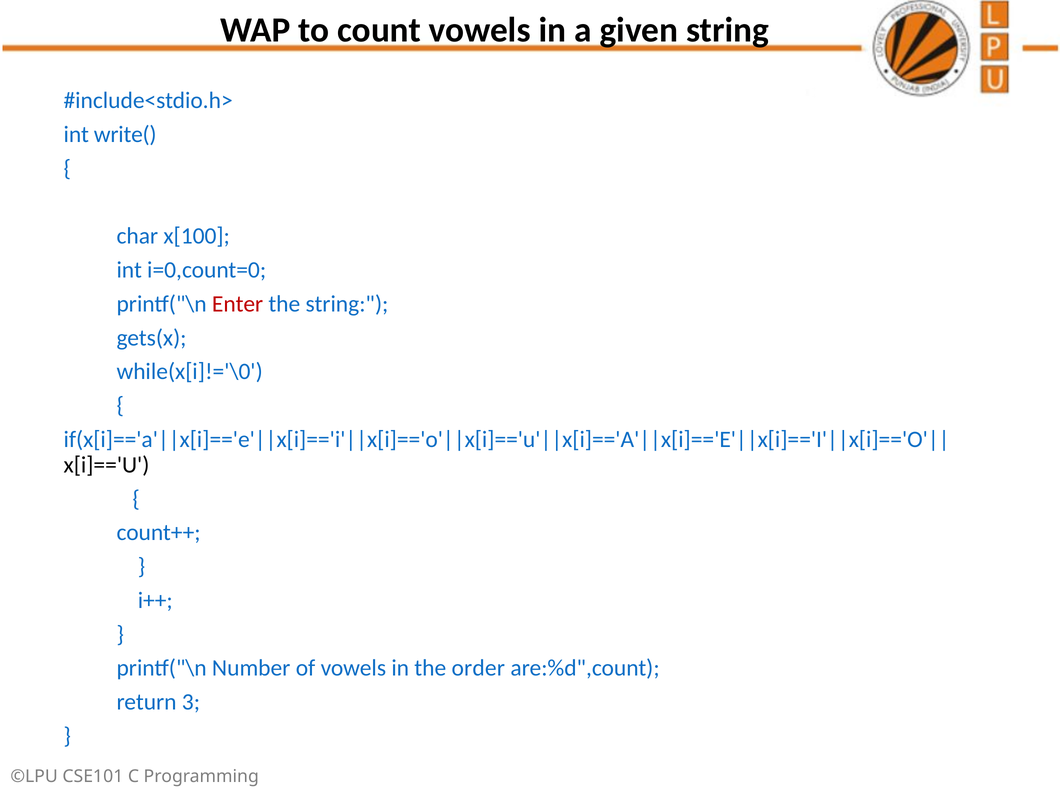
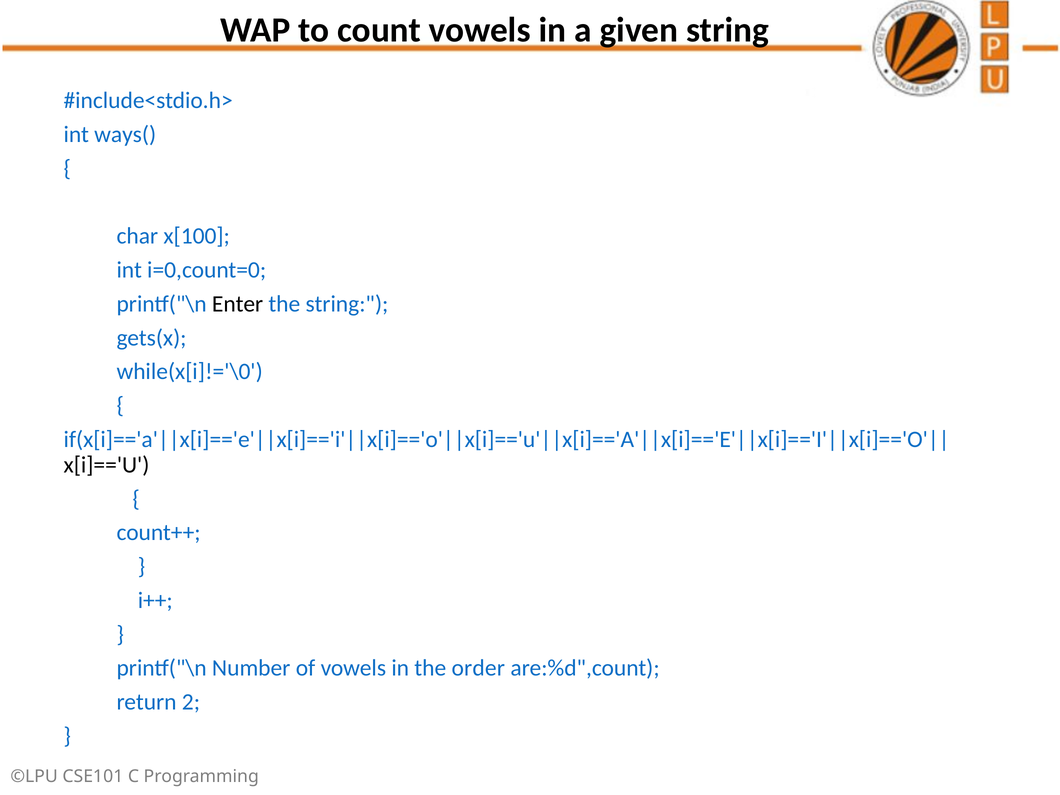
write(: write( -> ways( (125, 134)
Enter colour: red -> black (238, 304)
3: 3 -> 2 (191, 702)
